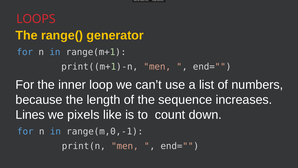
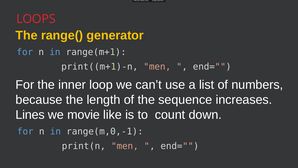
pixels: pixels -> movie (84, 114)
